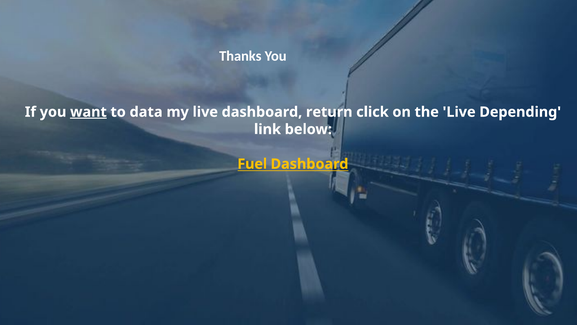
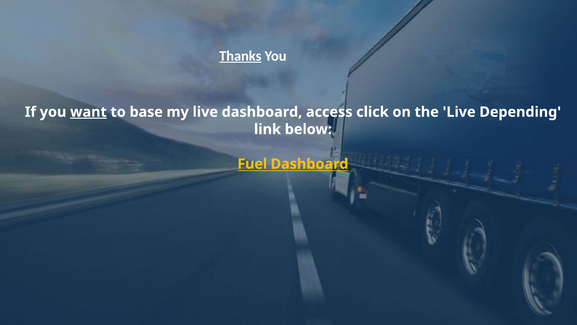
Thanks underline: none -> present (240, 56)
data: data -> base (146, 112)
return: return -> access (329, 112)
